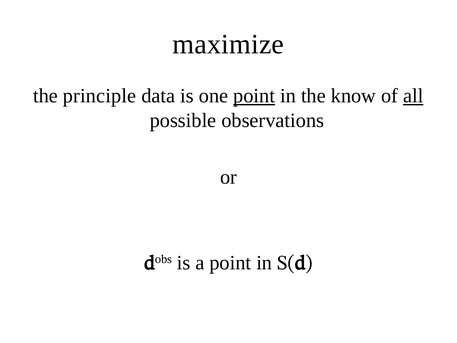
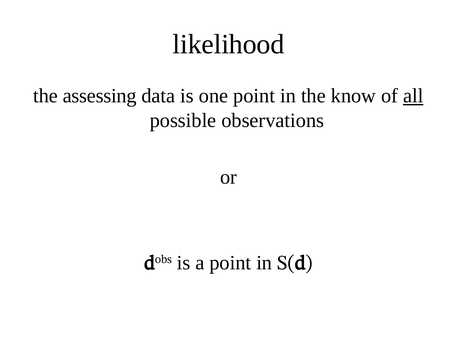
maximize: maximize -> likelihood (228, 44)
principle: principle -> assessing (100, 96)
point underline: present -> none (254, 96)
